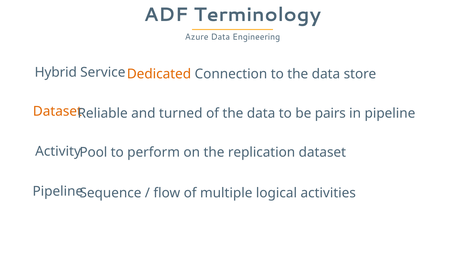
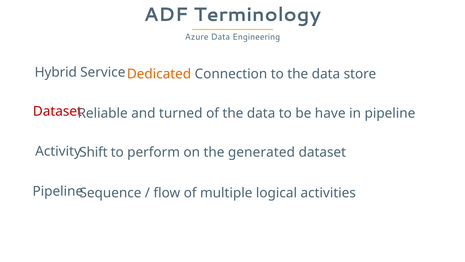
Dataset colour: orange -> red (57, 111)
pairs: pairs -> have (330, 113)
Pool: Pool -> Shift (93, 152)
replication: replication -> generated (261, 152)
